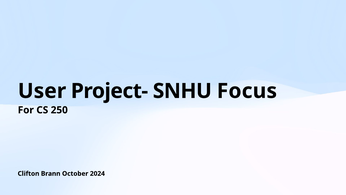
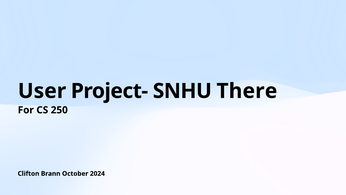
Focus: Focus -> There (247, 91)
